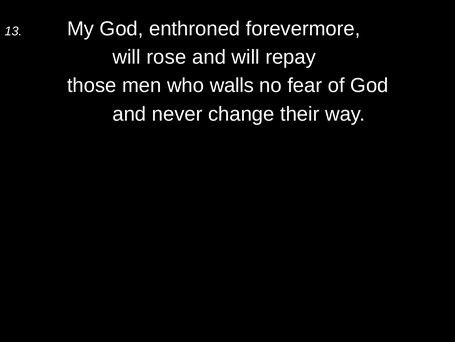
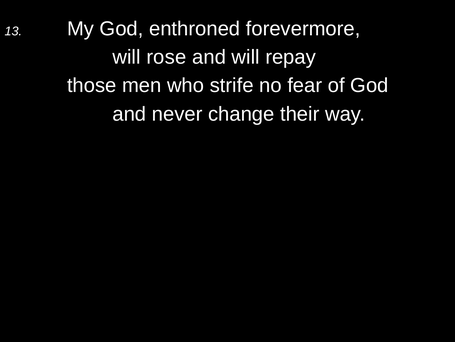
walls: walls -> strife (232, 85)
